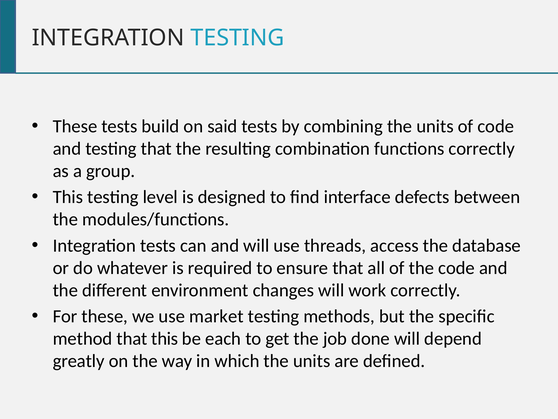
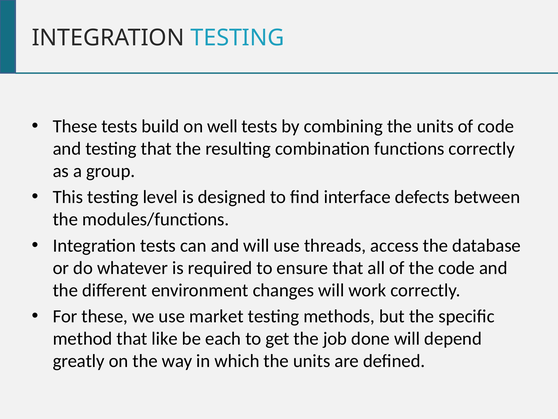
said: said -> well (222, 126)
that this: this -> like (165, 338)
